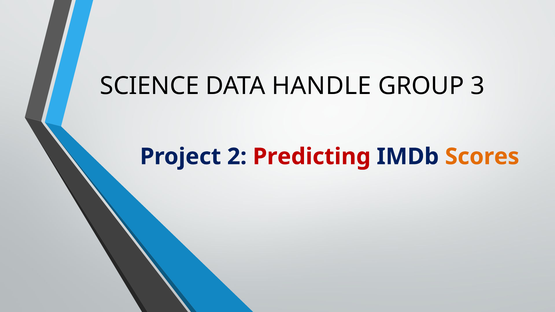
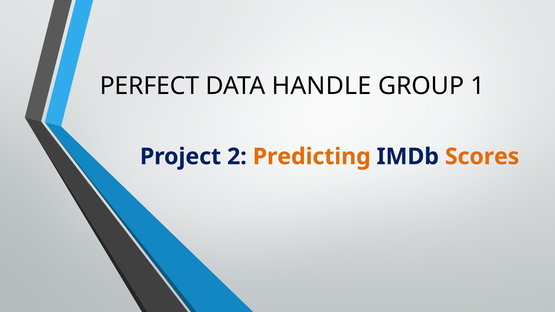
SCIENCE: SCIENCE -> PERFECT (150, 86)
3: 3 -> 1 (478, 86)
Predicting colour: red -> orange (312, 157)
